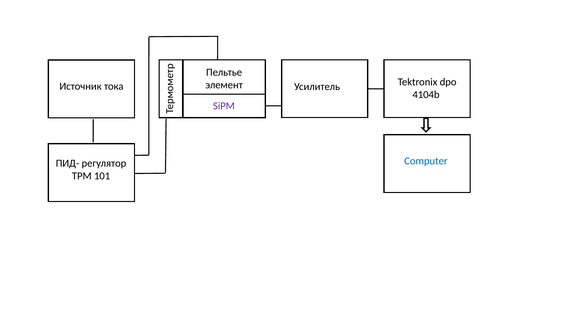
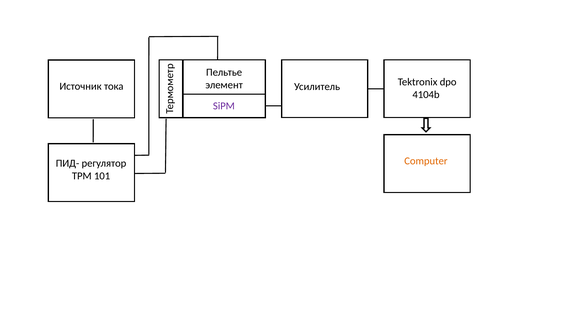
Computer colour: blue -> orange (426, 161)
